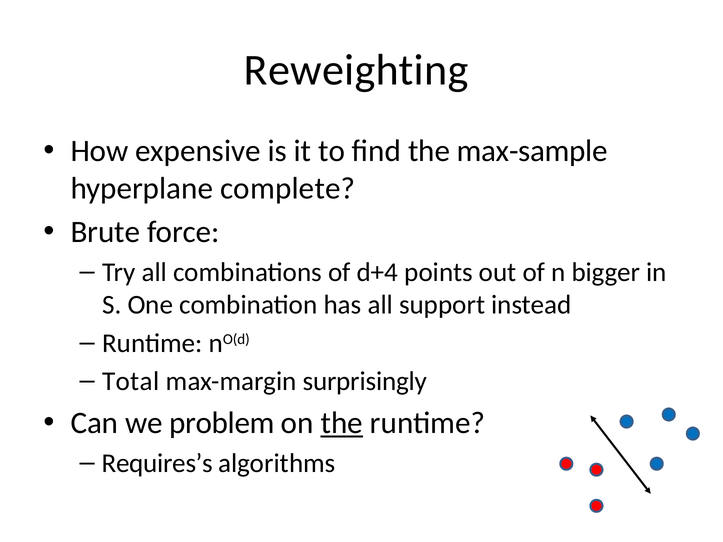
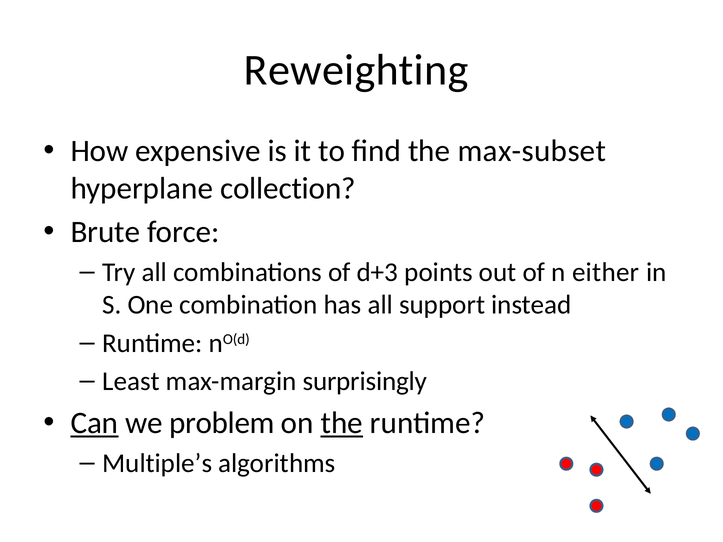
max-sample: max-sample -> max-subset (532, 151)
complete: complete -> collection (288, 188)
d+4: d+4 -> d+3 (377, 273)
bigger: bigger -> either (606, 273)
Total: Total -> Least (131, 381)
Can underline: none -> present (94, 423)
Requires’s: Requires’s -> Multiple’s (157, 463)
